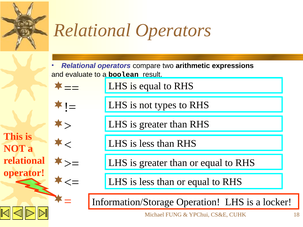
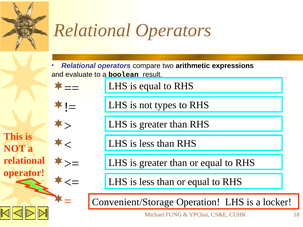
Information/Storage: Information/Storage -> Convenient/Storage (133, 202)
